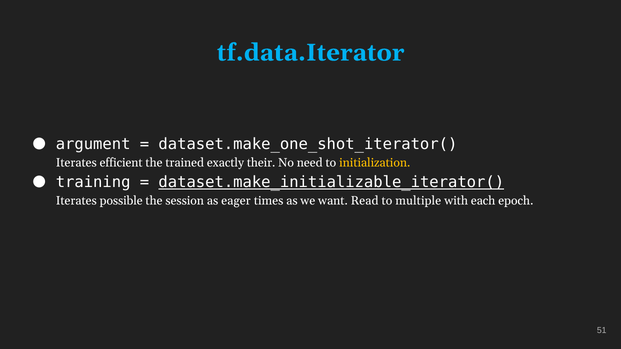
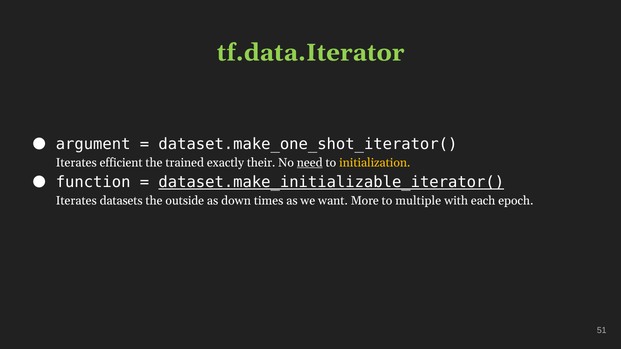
tf.data.Iterator colour: light blue -> light green (311, 53)
need underline: none -> present (310, 163)
training: training -> function (93, 182)
possible: possible -> datasets (121, 201)
session: session -> outside (185, 201)
eager: eager -> down (236, 201)
Read: Read -> More (365, 201)
